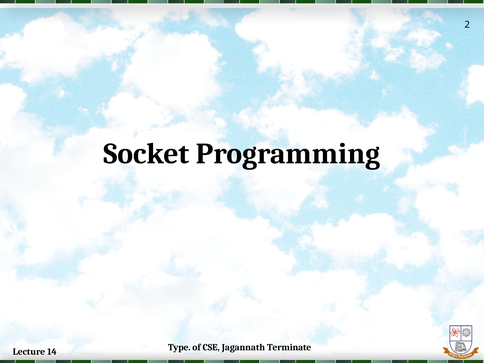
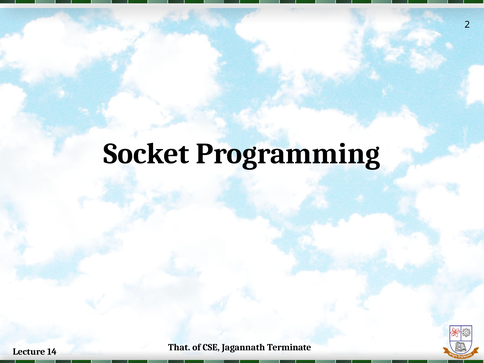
Type: Type -> That (179, 347)
